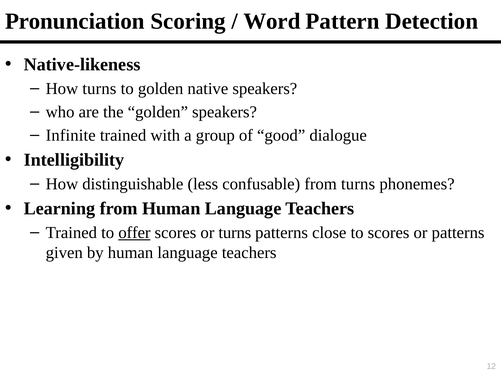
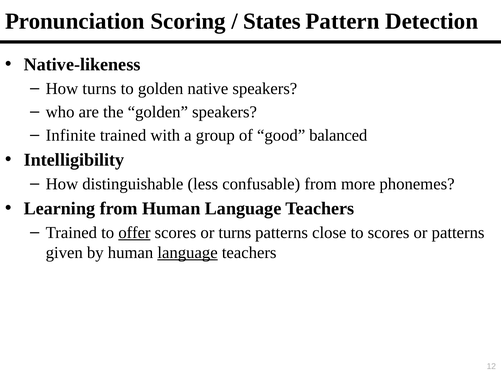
Word: Word -> States (272, 21)
dialogue: dialogue -> balanced (338, 135)
from turns: turns -> more (358, 184)
language underline: none -> present (188, 253)
